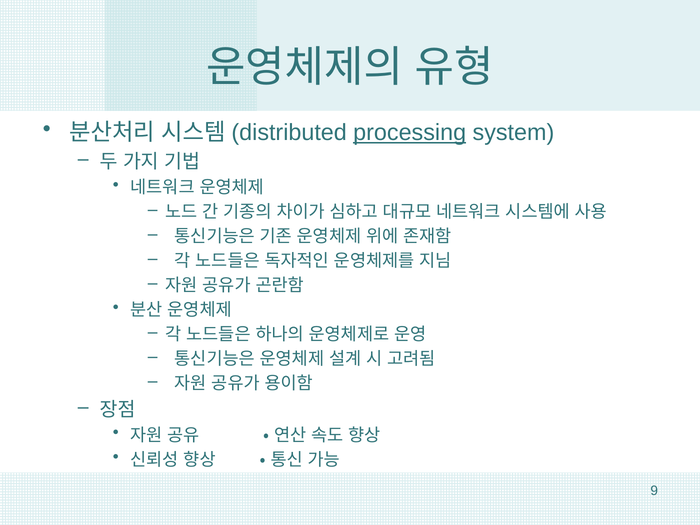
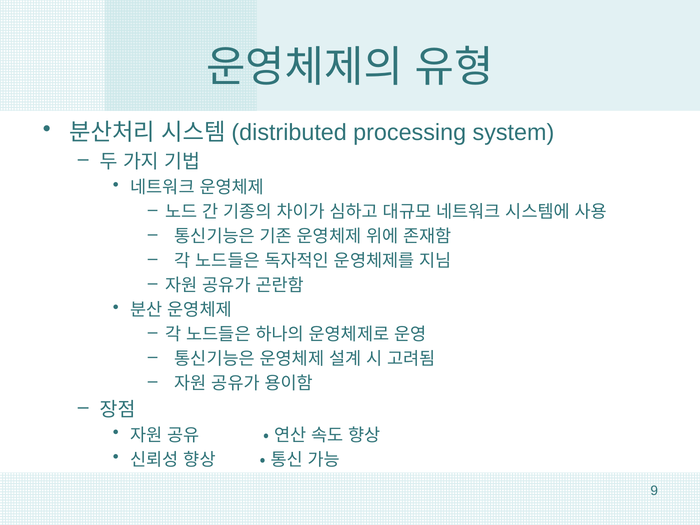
processing underline: present -> none (410, 133)
